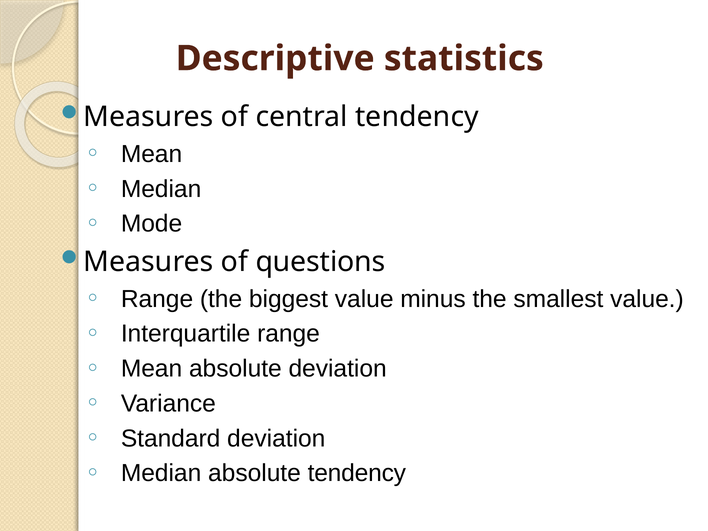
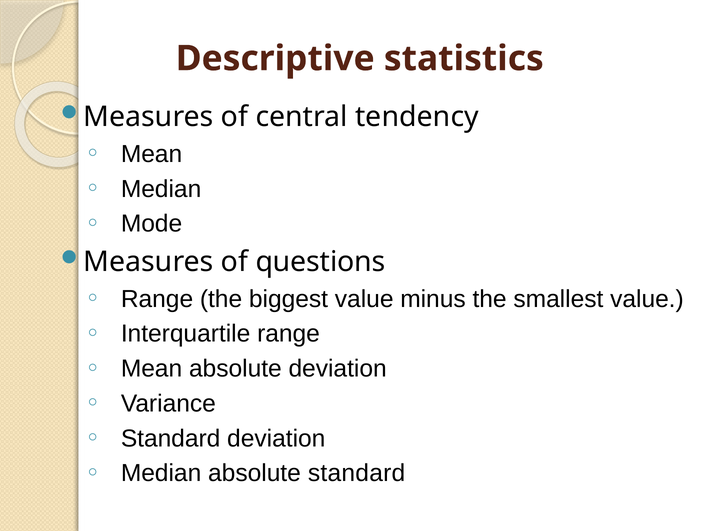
absolute tendency: tendency -> standard (357, 473)
